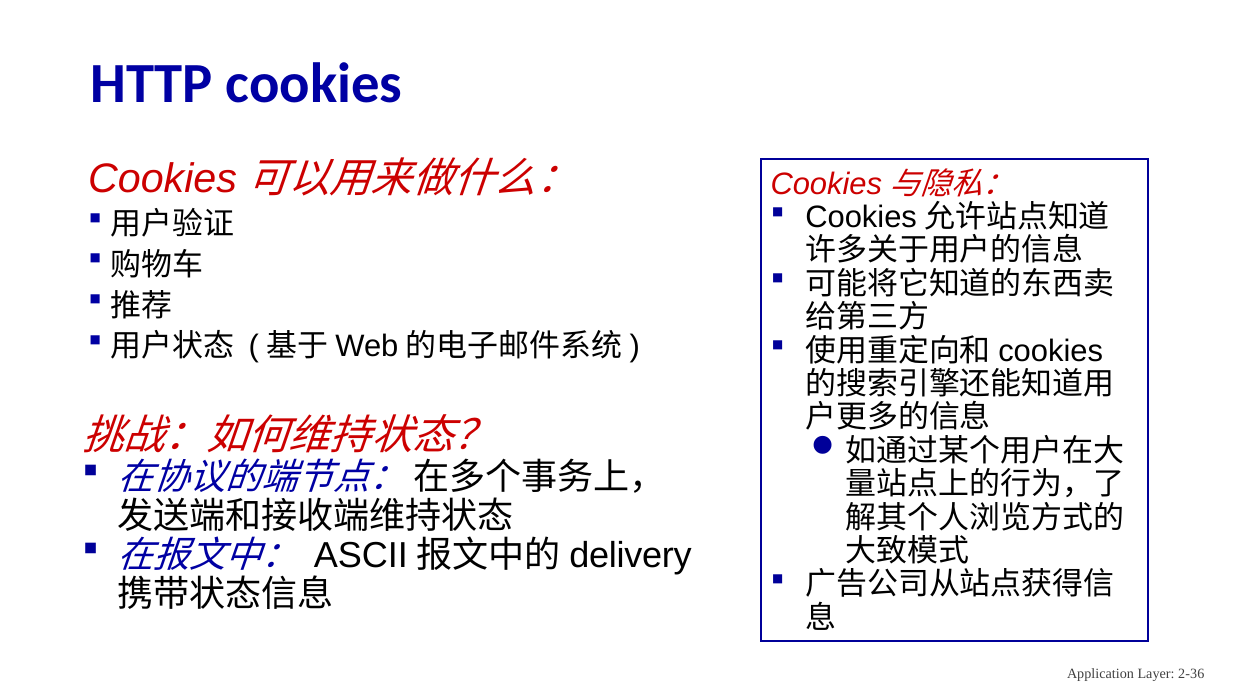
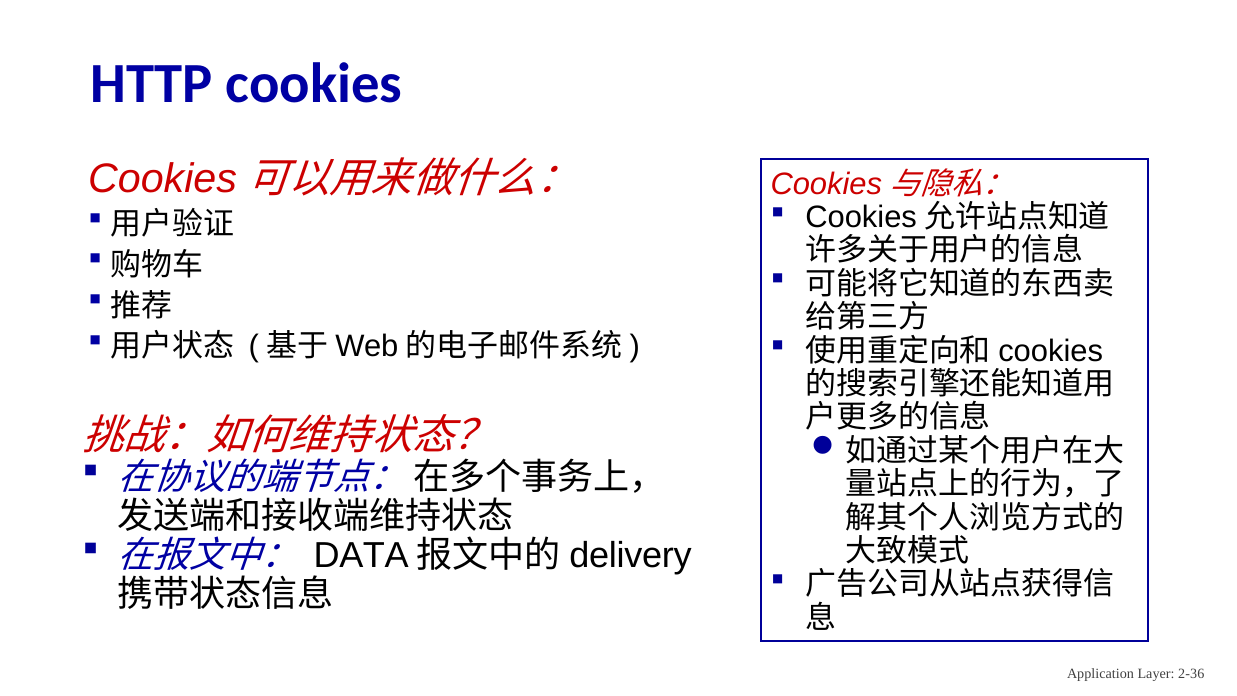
ASCII: ASCII -> DATA (361, 555)
